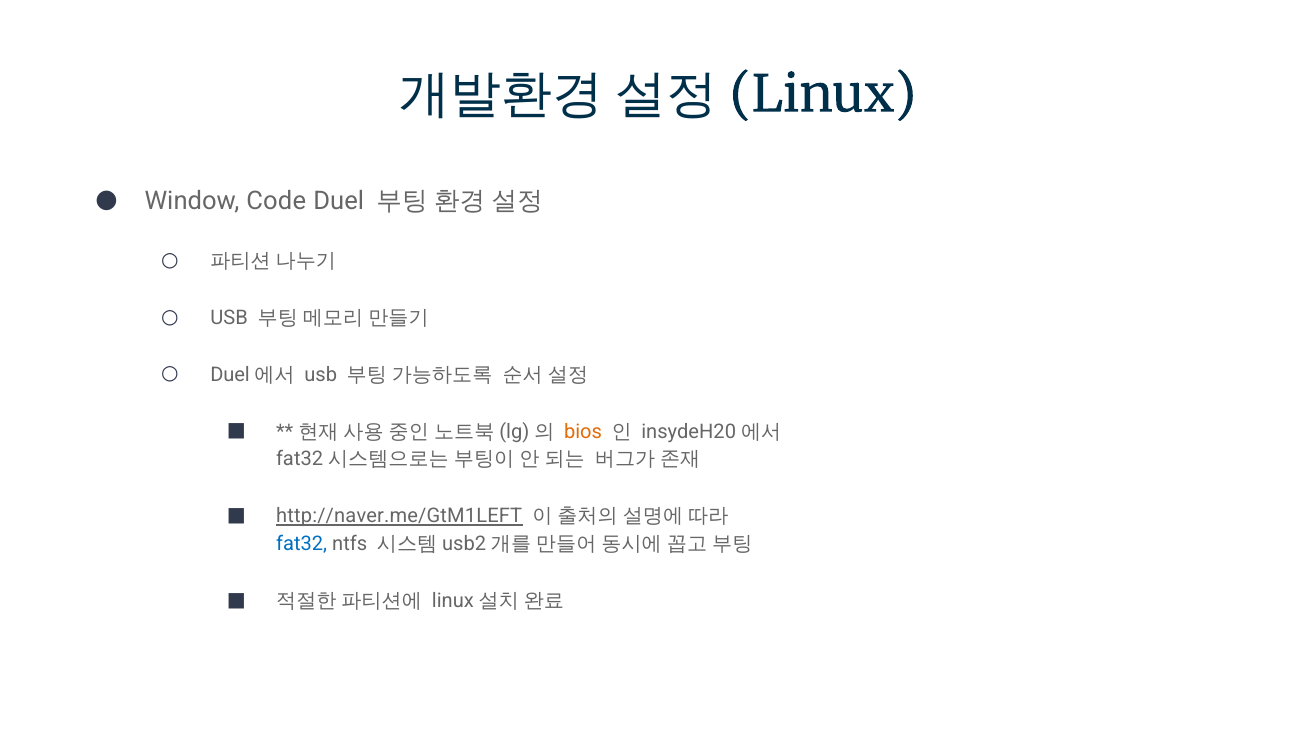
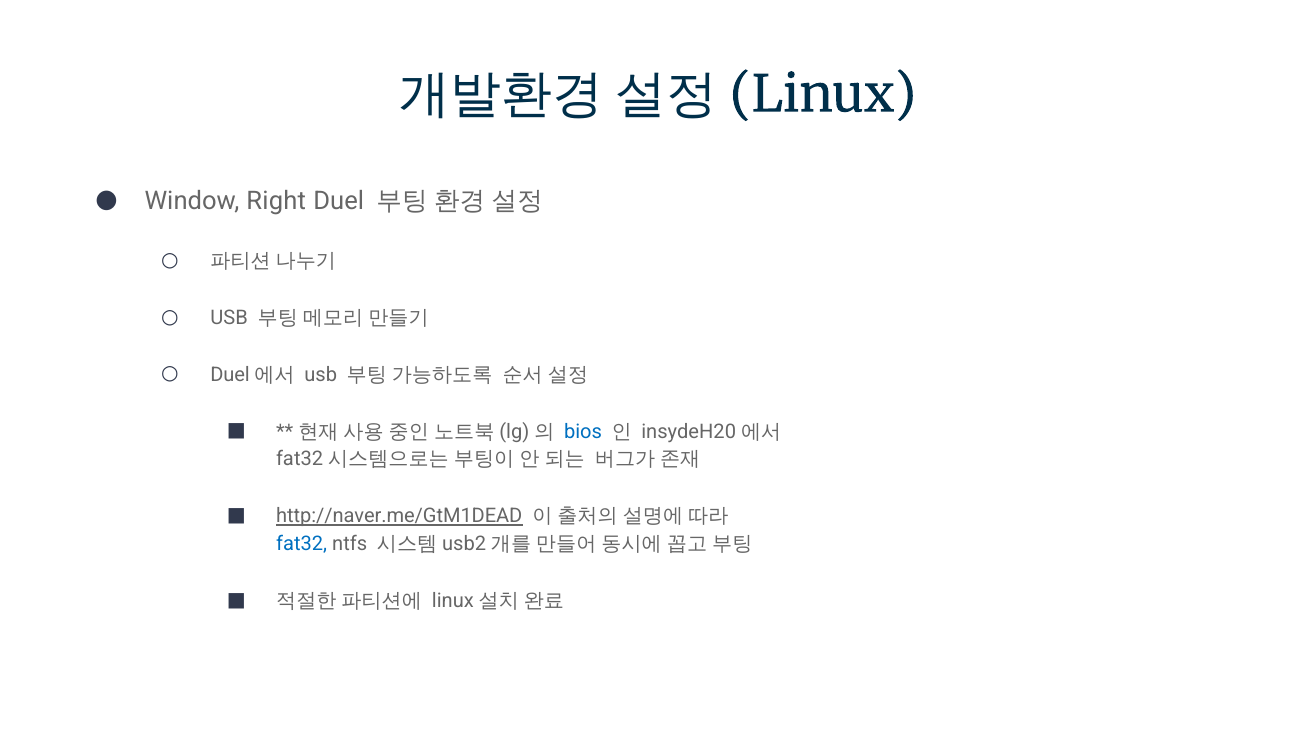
Code: Code -> Right (276, 201)
bios colour: orange -> blue (583, 431)
http://naver.me/GtM1LEFT: http://naver.me/GtM1LEFT -> http://naver.me/GtM1DEAD (399, 516)
